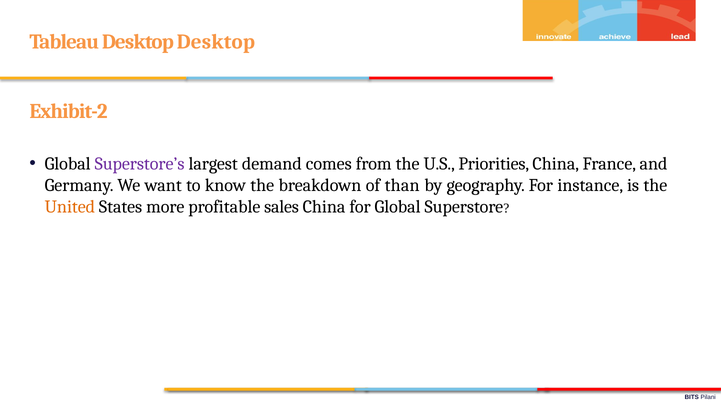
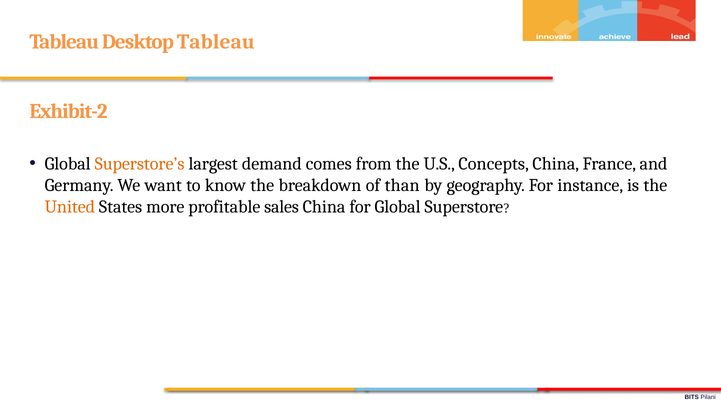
Desktop Desktop: Desktop -> Tableau (216, 42)
Superstore’s colour: purple -> orange (140, 163)
Priorities: Priorities -> Concepts (494, 163)
